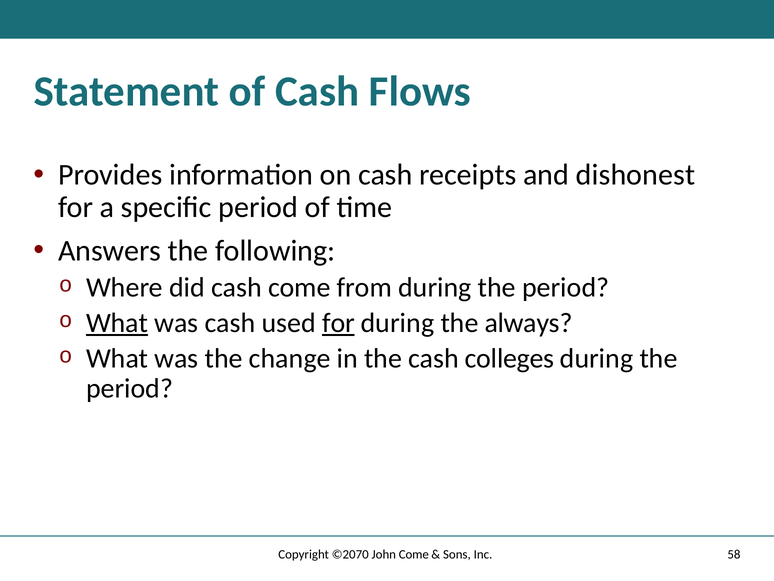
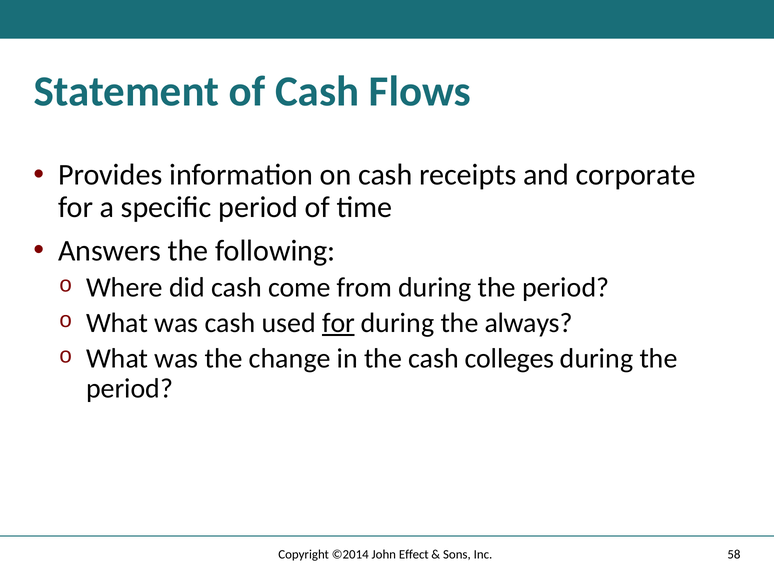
dishonest: dishonest -> corporate (636, 175)
What underline: present -> none (117, 323)
©2070: ©2070 -> ©2014 (350, 554)
John Come: Come -> Effect (414, 554)
